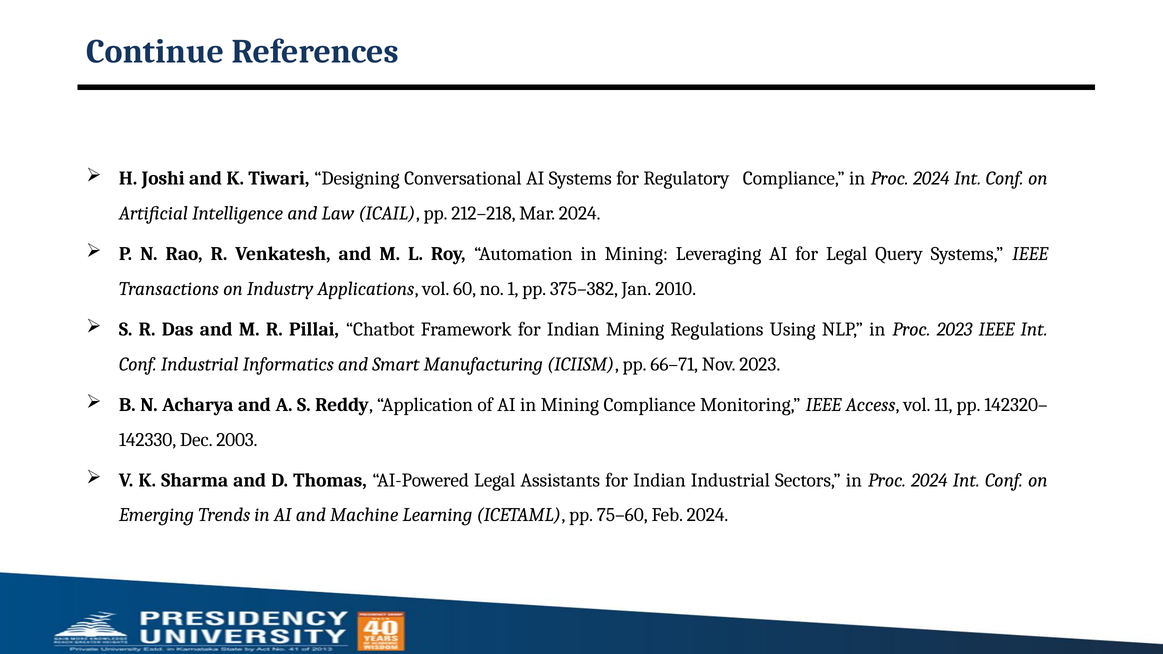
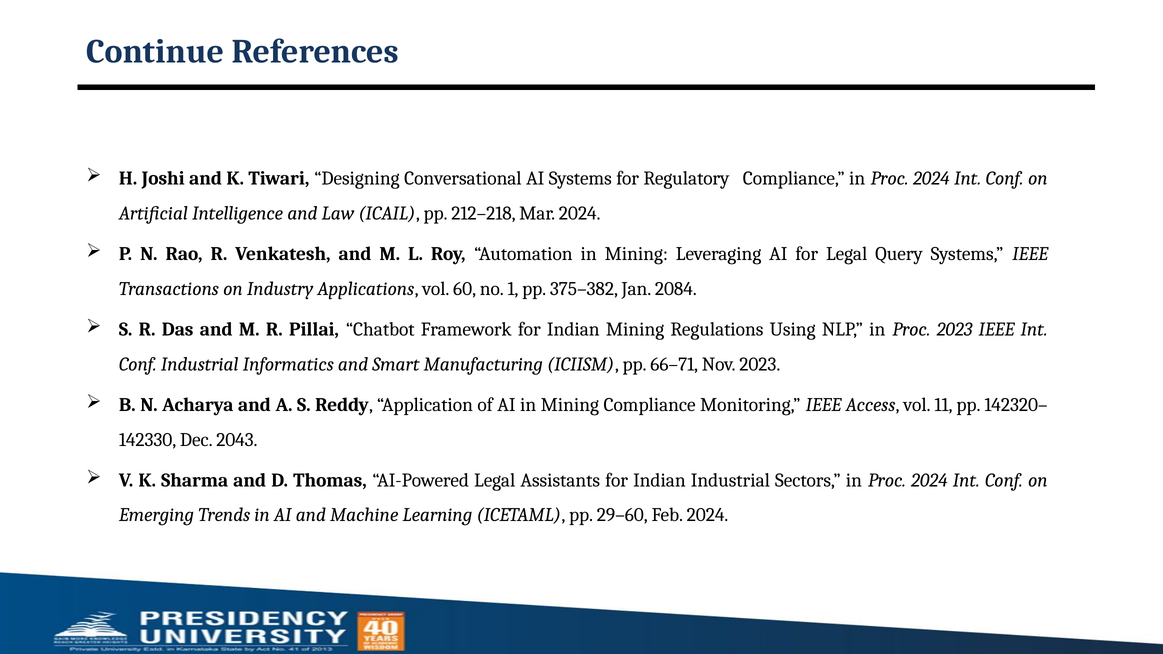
2010: 2010 -> 2084 (676, 289)
2003: 2003 -> 2043 (237, 440)
75–60: 75–60 -> 29–60 (622, 515)
